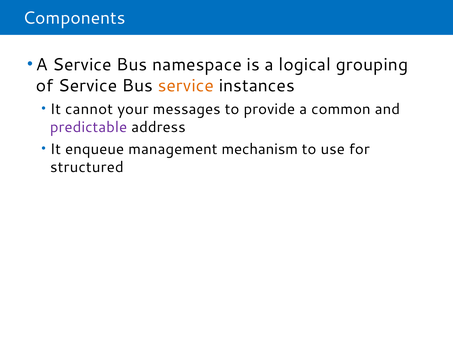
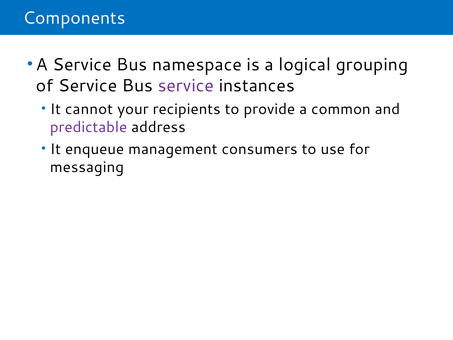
service colour: orange -> purple (186, 86)
messages: messages -> recipients (187, 109)
mechanism: mechanism -> consumers (260, 149)
structured: structured -> messaging (87, 167)
